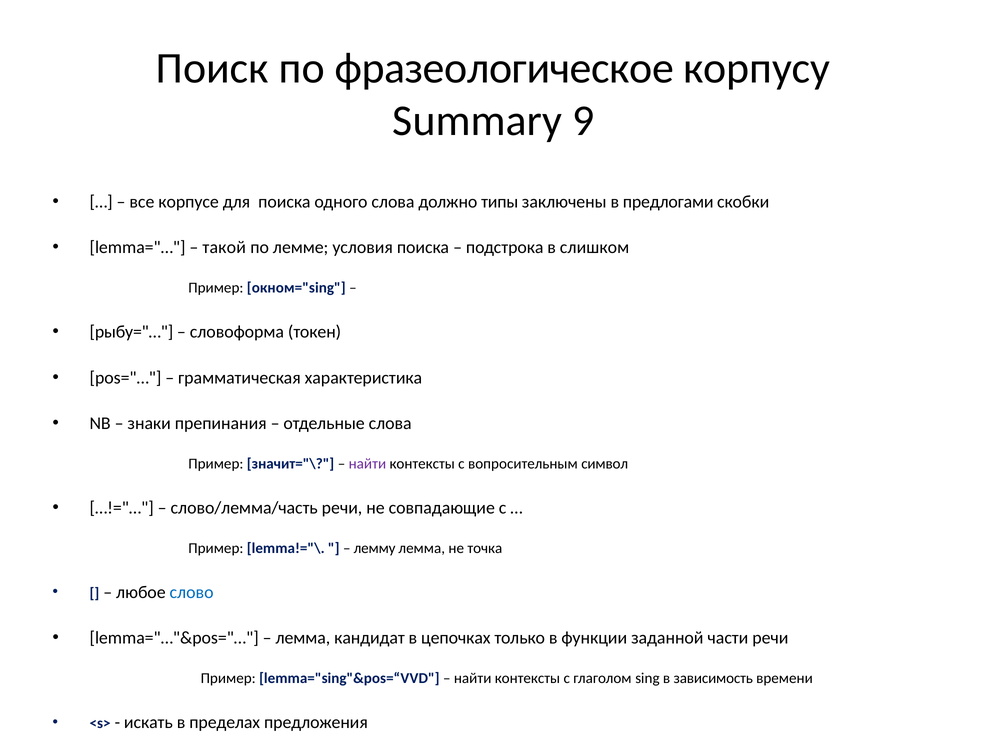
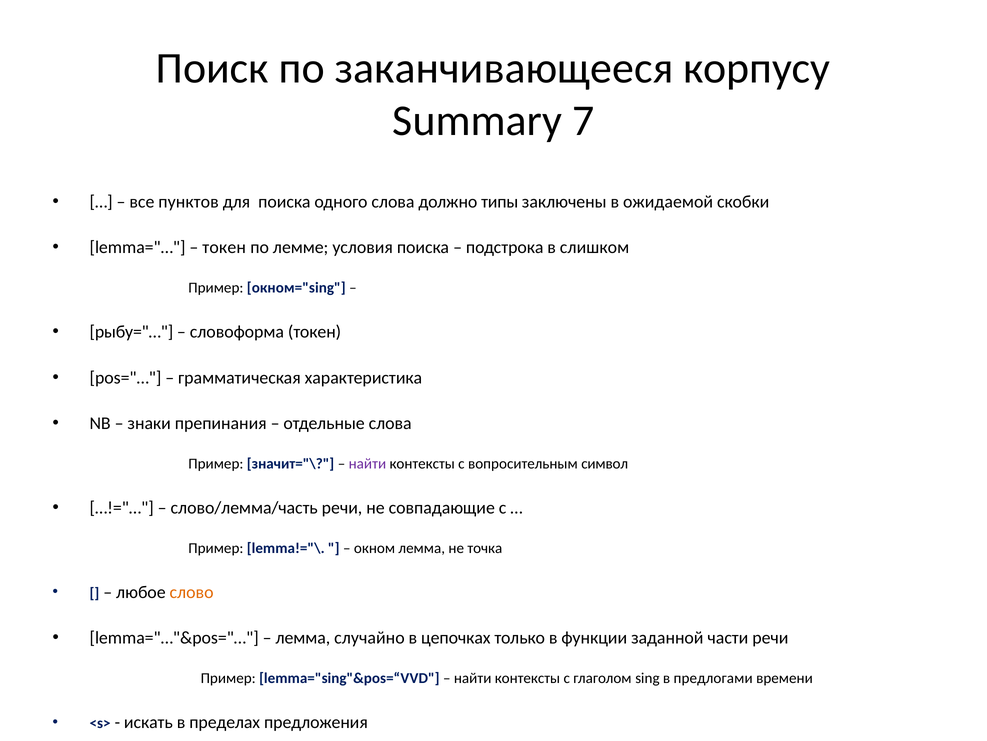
фразеологическое: фразеологическое -> заканчивающееся (504, 68)
9: 9 -> 7 (583, 121)
корпусе: корпусе -> пунктов (189, 202)
предлогами: предлогами -> ожидаемой (668, 202)
такой: такой -> токен (224, 247)
лемму: лемму -> окном (375, 548)
слово colour: blue -> orange (192, 592)
кандидат: кандидат -> случайно (369, 637)
зависимость: зависимость -> предлогами (713, 678)
